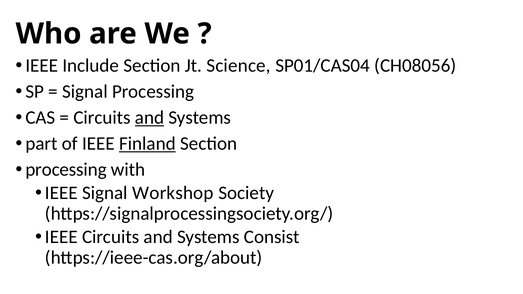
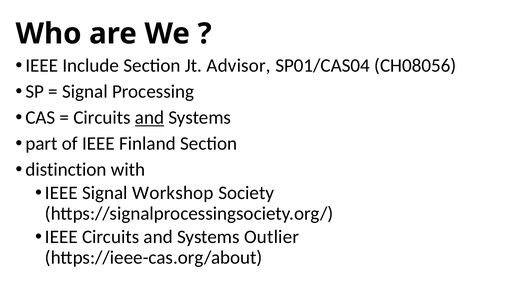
Science: Science -> Advisor (239, 66)
Finland underline: present -> none (147, 144)
processing: processing -> distinction (66, 170)
Consist: Consist -> Outlier (272, 237)
